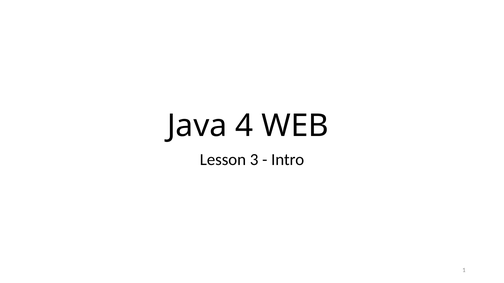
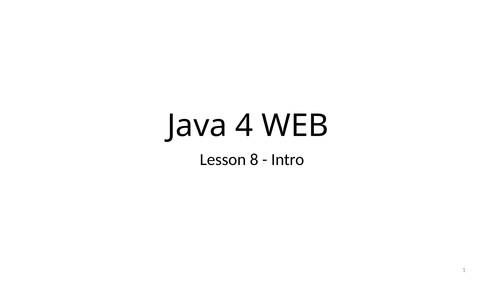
3: 3 -> 8 (254, 160)
